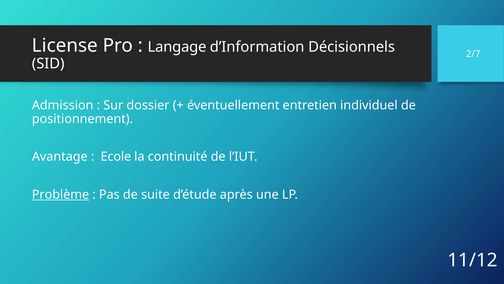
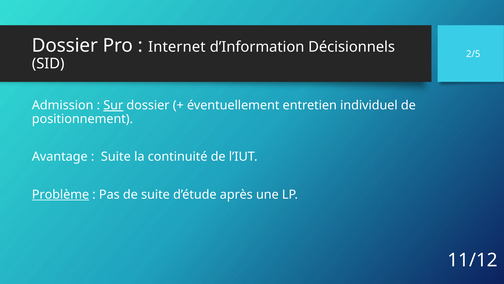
License: License -> Dossier (65, 45)
Langage: Langage -> Internet (177, 47)
2/7: 2/7 -> 2/5 (473, 54)
Sur underline: none -> present (113, 105)
Ecole: Ecole -> Suite (116, 157)
